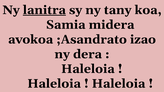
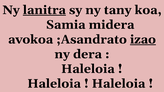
izao underline: none -> present (143, 40)
